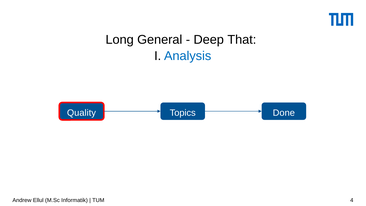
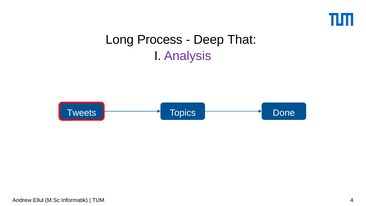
General: General -> Process (160, 40)
Analysis colour: blue -> purple (188, 56)
Quality: Quality -> Tweets (82, 113)
